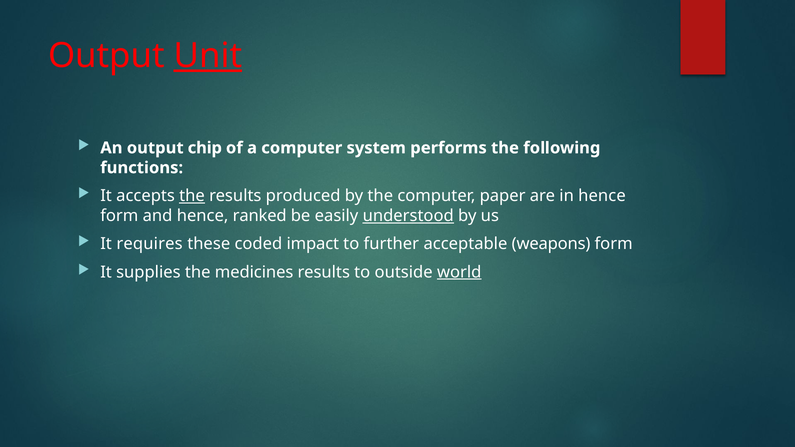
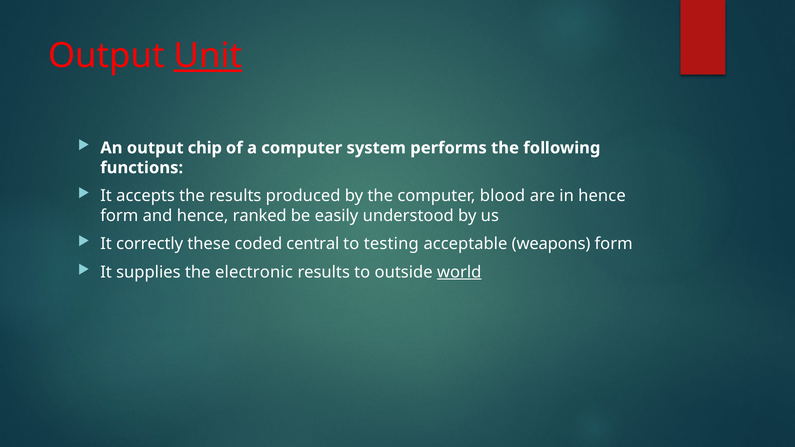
the underline: present -> none (192, 196)
paper: paper -> blood (502, 196)
understood underline: present -> none (408, 216)
requires: requires -> correctly (150, 244)
impact: impact -> central (313, 244)
further: further -> testing (391, 244)
medicines: medicines -> electronic (254, 272)
